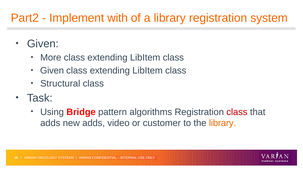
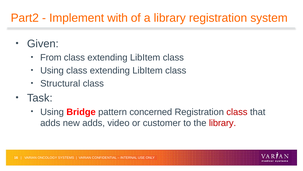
More: More -> From (51, 57)
Given: Given -> Using (52, 70)
algorithms: algorithms -> concerned (151, 112)
library colour: orange -> red (223, 123)
